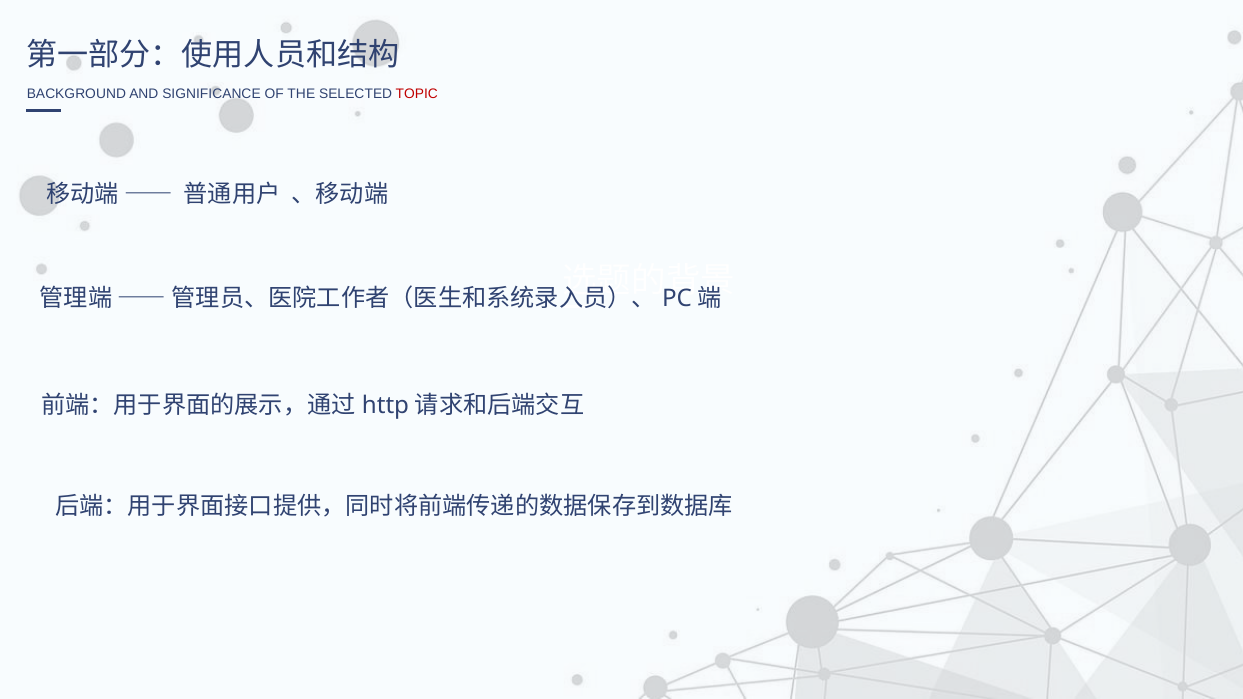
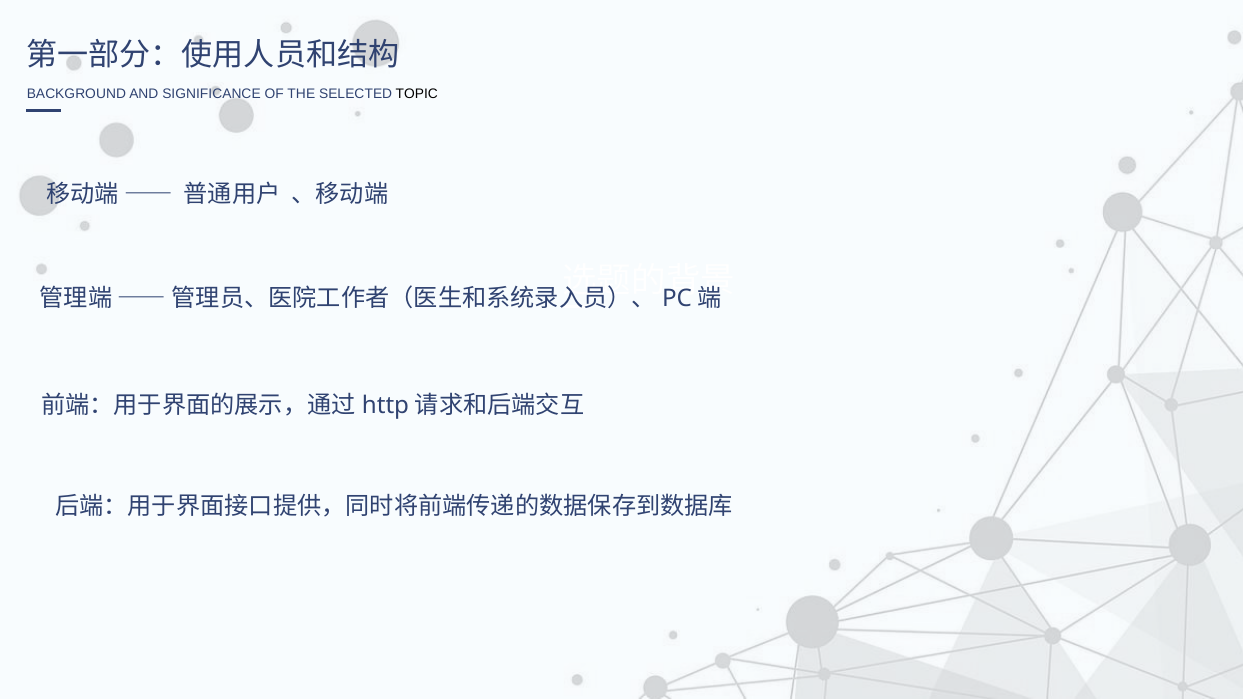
TOPIC colour: red -> black (417, 94)
